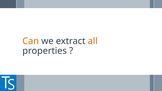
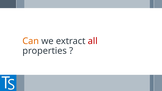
all colour: orange -> red (93, 41)
